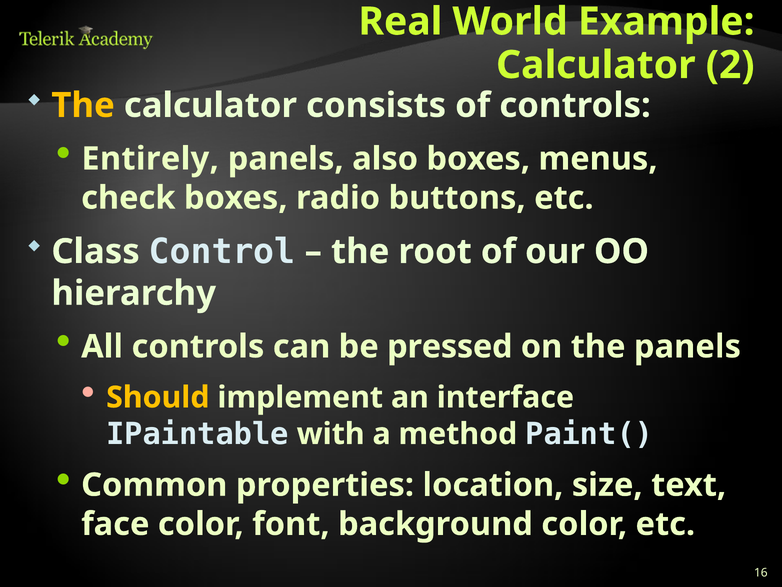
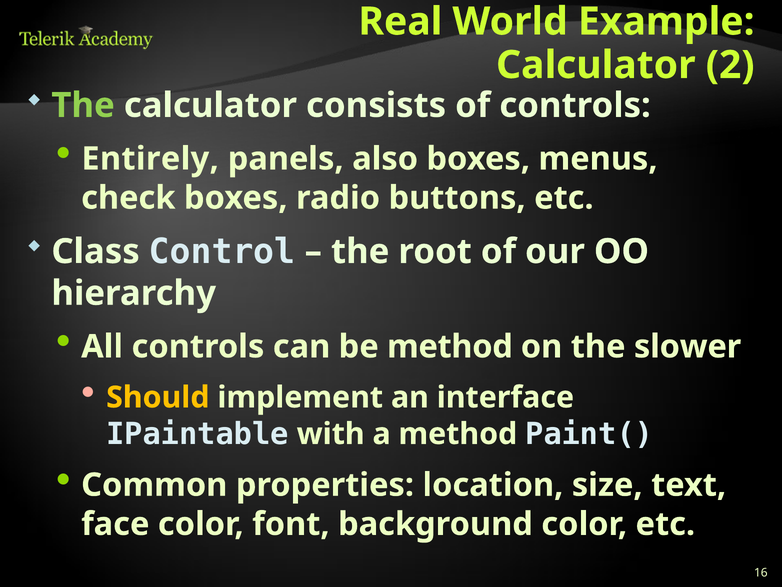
The colour: yellow -> light green (83, 105)
be pressed: pressed -> method (450, 346)
the panels: panels -> slower (688, 346)
